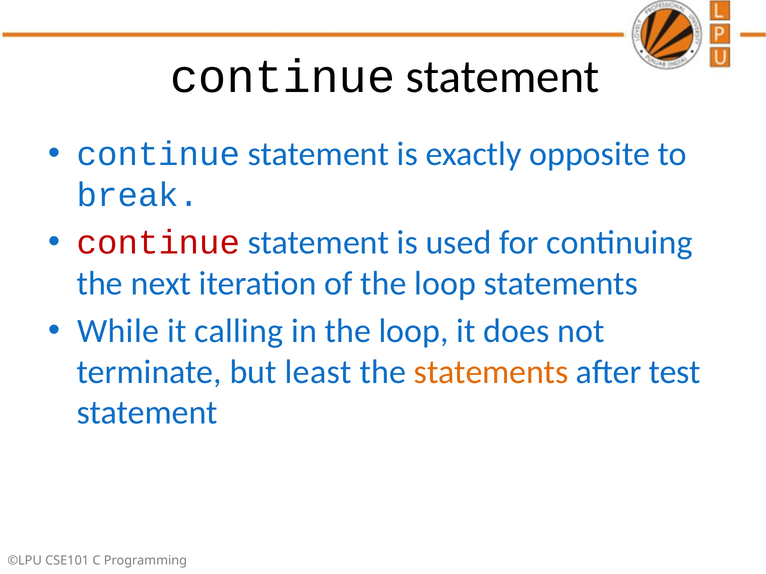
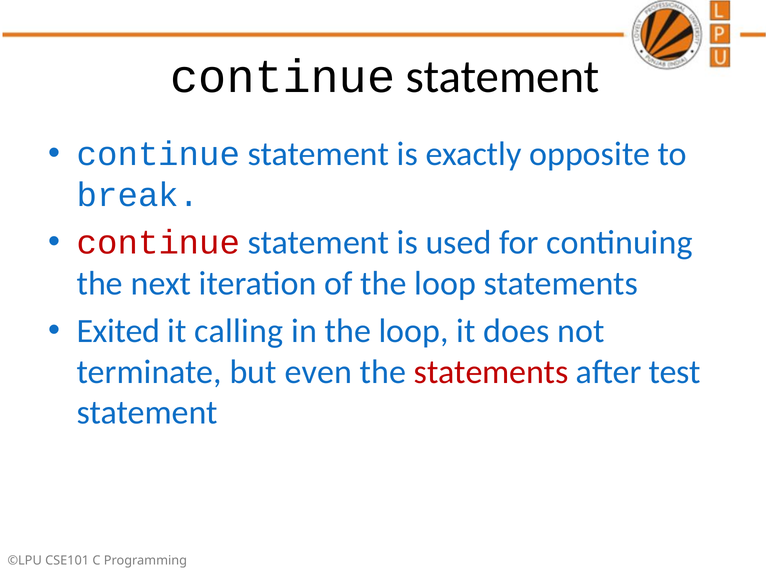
While: While -> Exited (118, 331)
least: least -> even (318, 372)
statements colour: orange -> red (491, 372)
